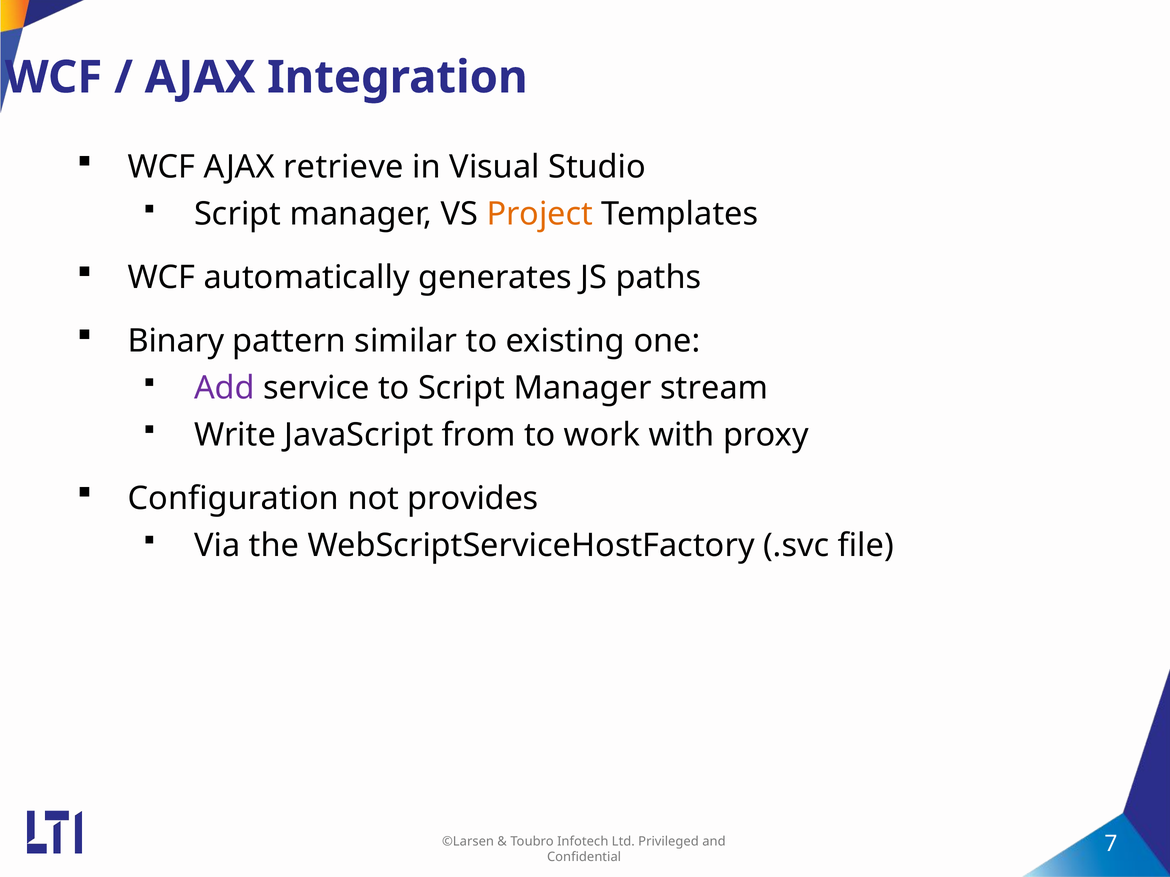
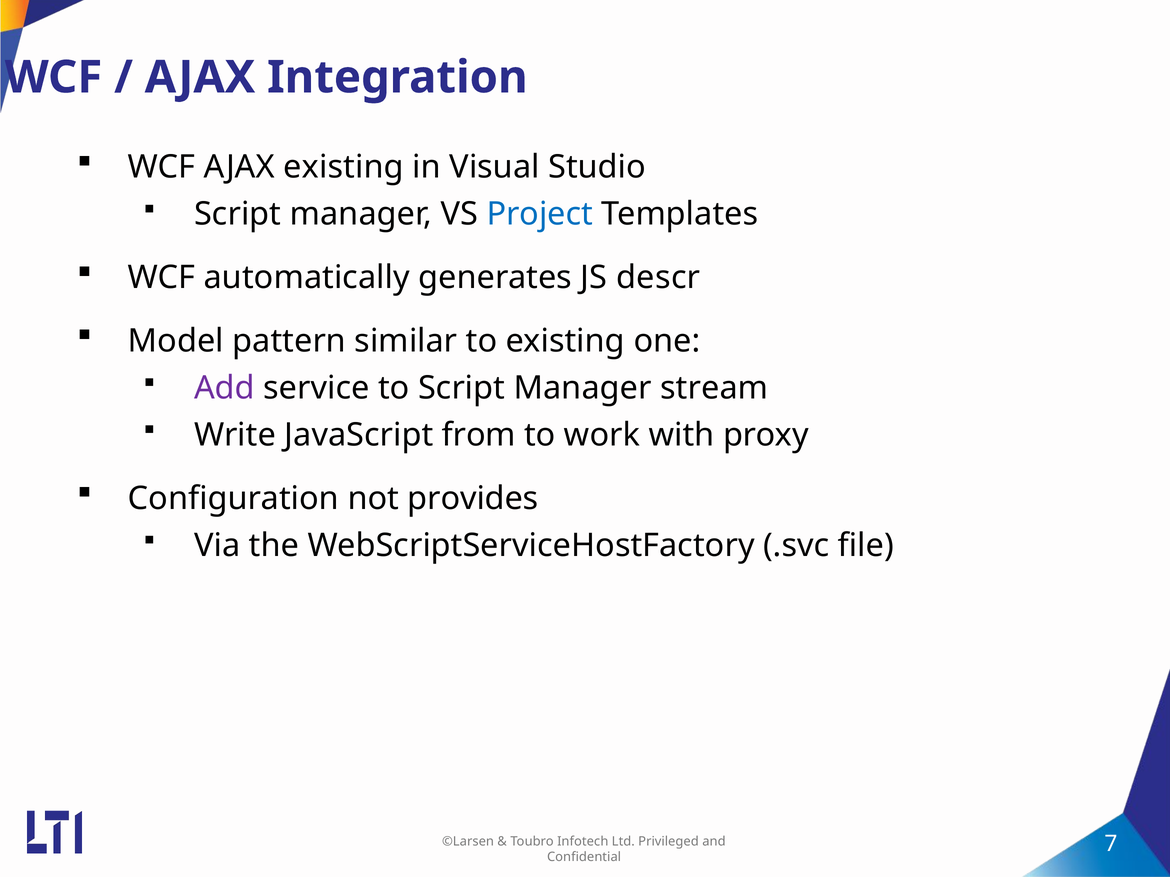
AJAX retrieve: retrieve -> existing (344, 167)
Project colour: orange -> blue (540, 214)
paths: paths -> descr (658, 278)
Binary: Binary -> Model (176, 341)
